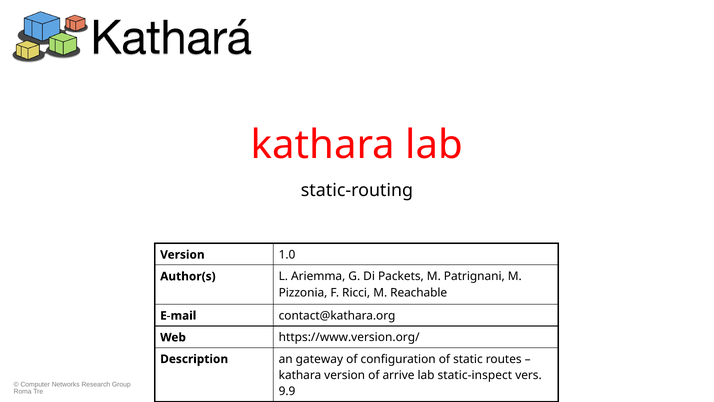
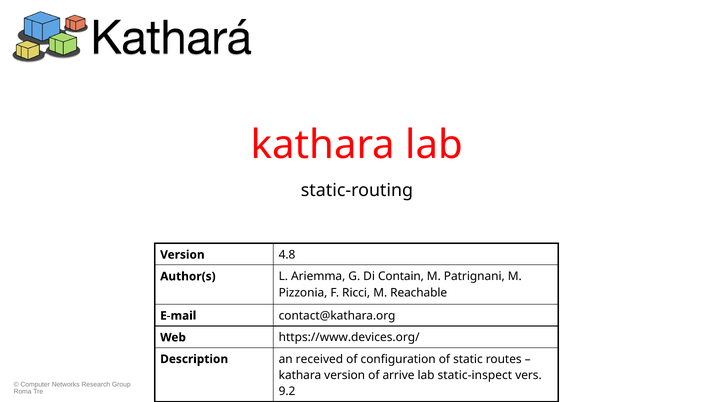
1.0: 1.0 -> 4.8 (287, 255)
Packets: Packets -> Contain (401, 276)
https://www.version.org/: https://www.version.org/ -> https://www.devices.org/ (349, 337)
gateway: gateway -> received (319, 359)
9.9: 9.9 -> 9.2 (287, 391)
